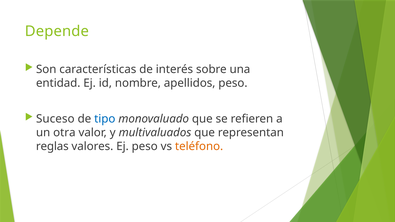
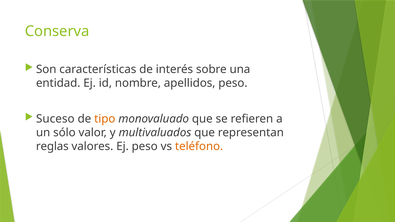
Depende: Depende -> Conserva (57, 31)
tipo colour: blue -> orange (105, 119)
otra: otra -> sólo (64, 133)
